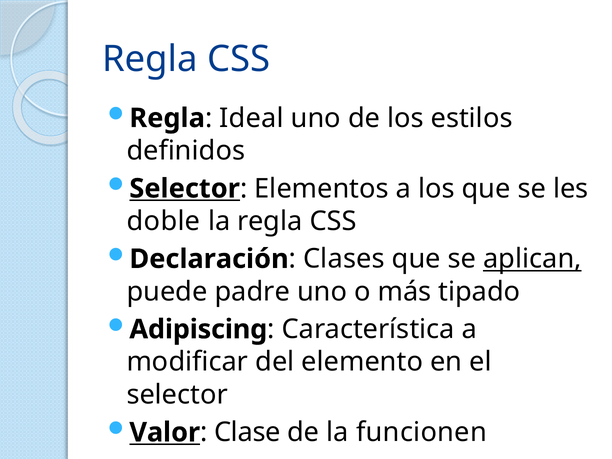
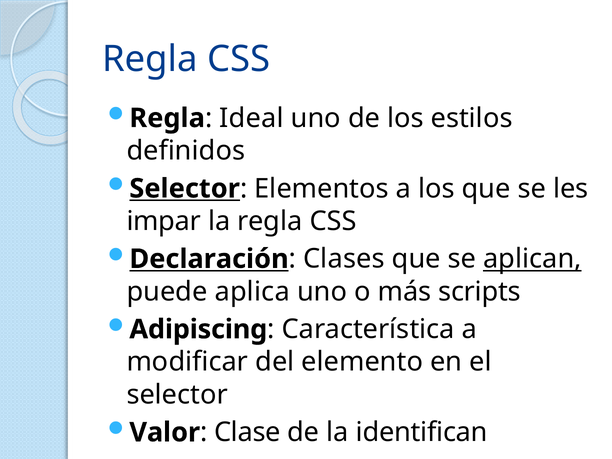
doble: doble -> impar (164, 221)
Declaración underline: none -> present (209, 259)
padre: padre -> aplica (252, 292)
tipado: tipado -> scripts (480, 292)
Valor underline: present -> none (165, 432)
funcionen: funcionen -> identifican (422, 432)
